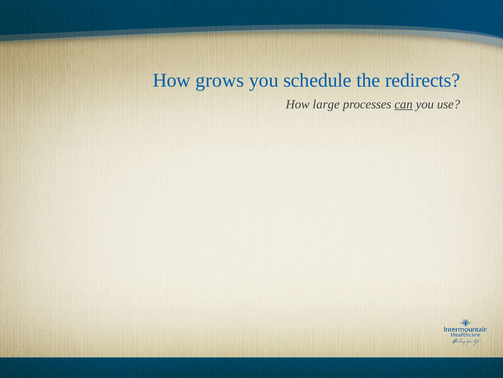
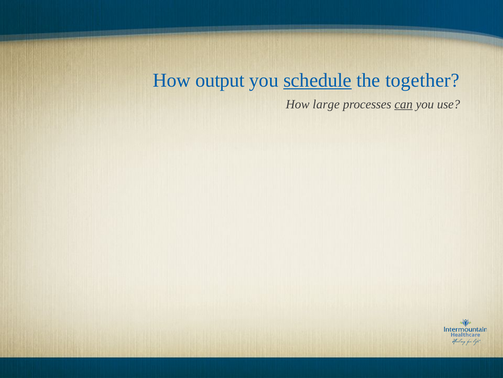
grows: grows -> output (220, 80)
schedule underline: none -> present (317, 80)
redirects: redirects -> together (422, 80)
